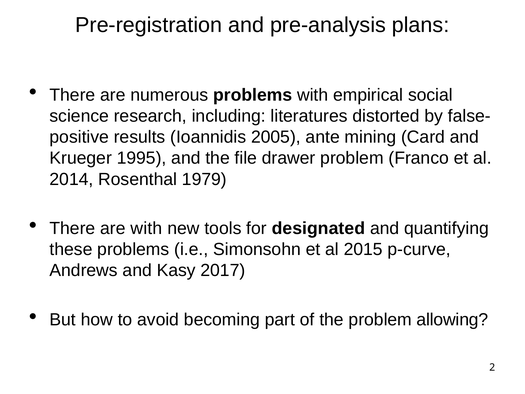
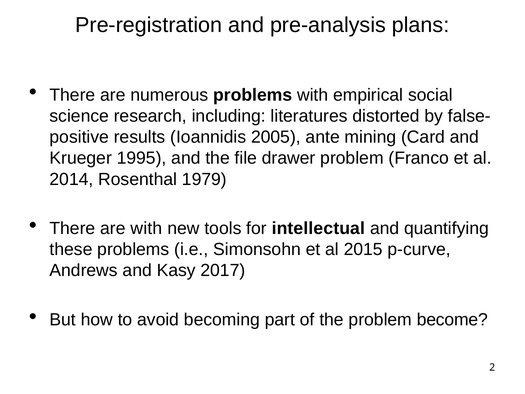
designated: designated -> intellectual (318, 228)
allowing: allowing -> become (452, 319)
